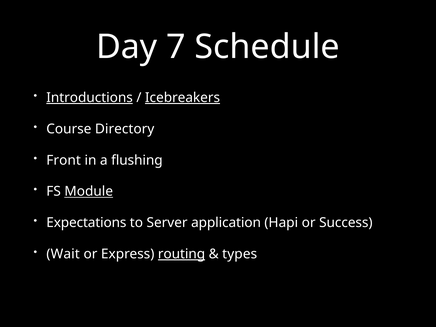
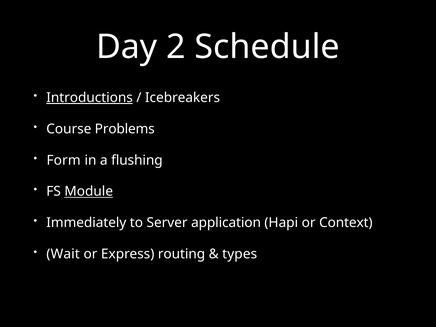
7: 7 -> 2 (176, 47)
Icebreakers underline: present -> none (183, 98)
Directory: Directory -> Problems (125, 129)
Front: Front -> Form (64, 160)
Expectations: Expectations -> Immediately (86, 223)
Success: Success -> Context (346, 223)
routing underline: present -> none (182, 254)
